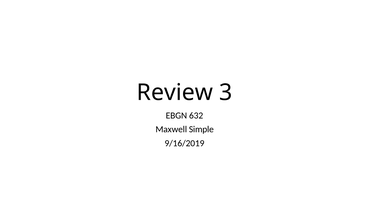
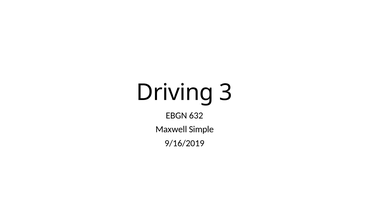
Review: Review -> Driving (175, 92)
